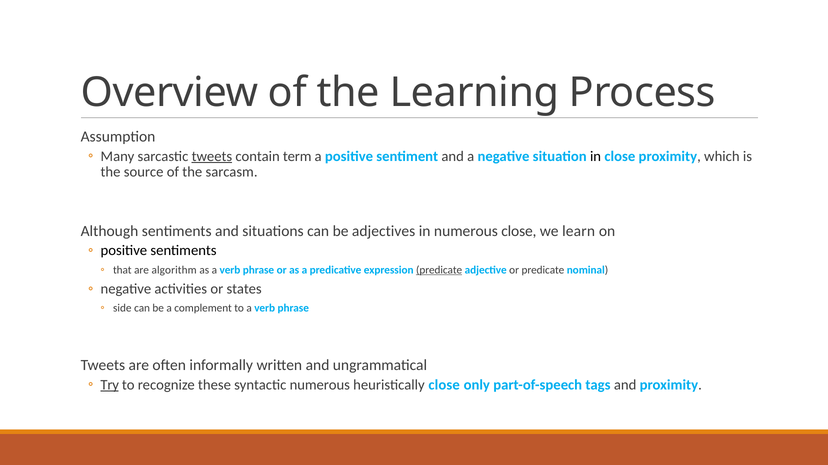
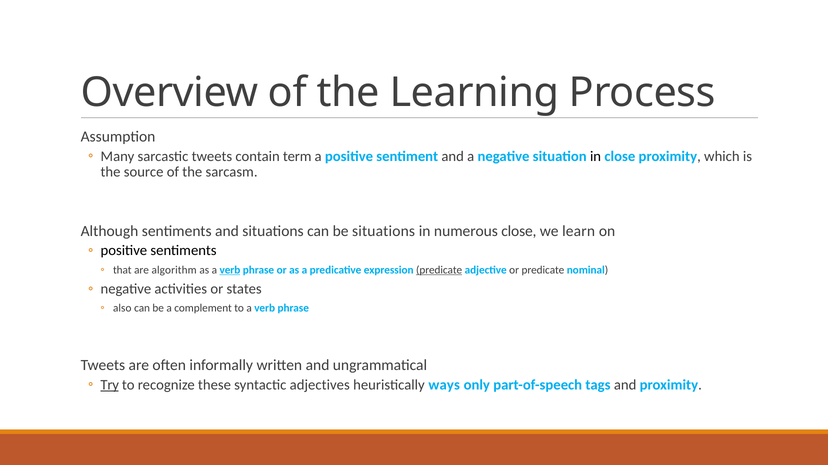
tweets underline: present -> none (212, 157)
be adjectives: adjectives -> situations (384, 231)
verb underline: none -> present (230, 270)
side: side -> also (122, 309)
syntactic numerous: numerous -> adjectives (320, 385)
heuristically close: close -> ways (444, 385)
